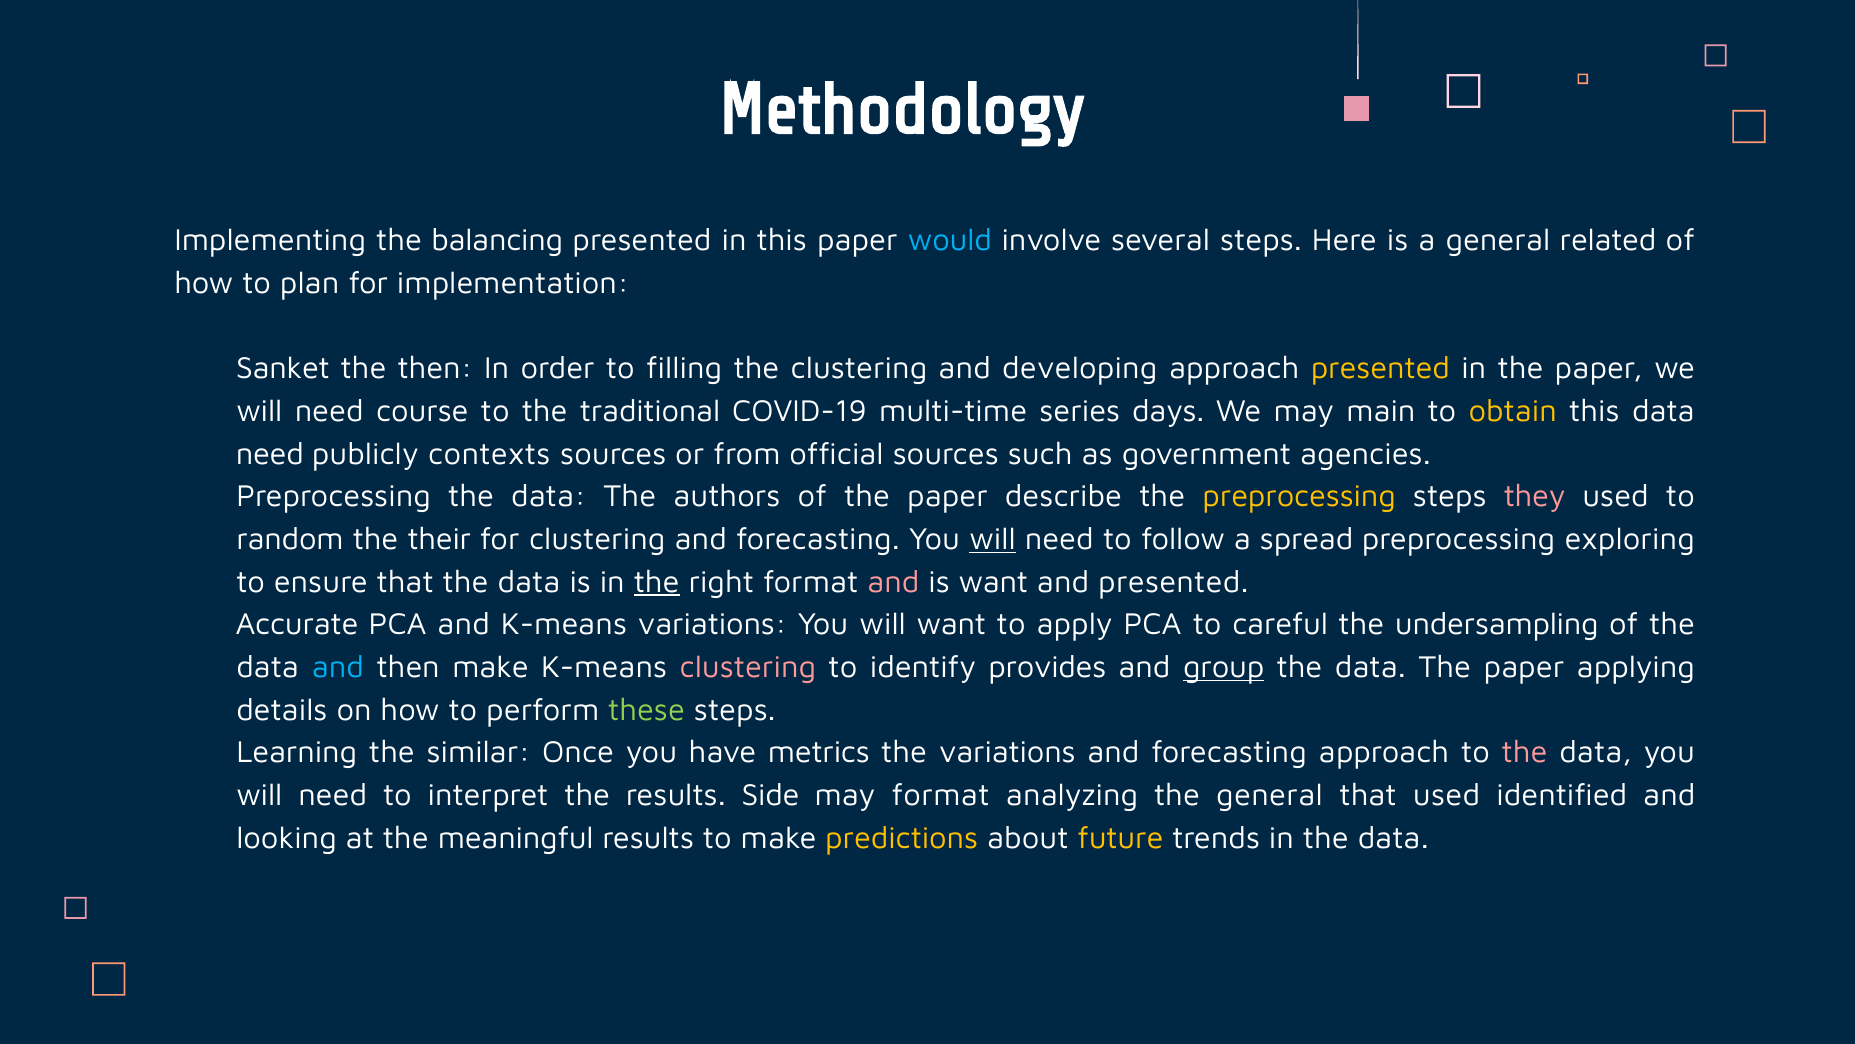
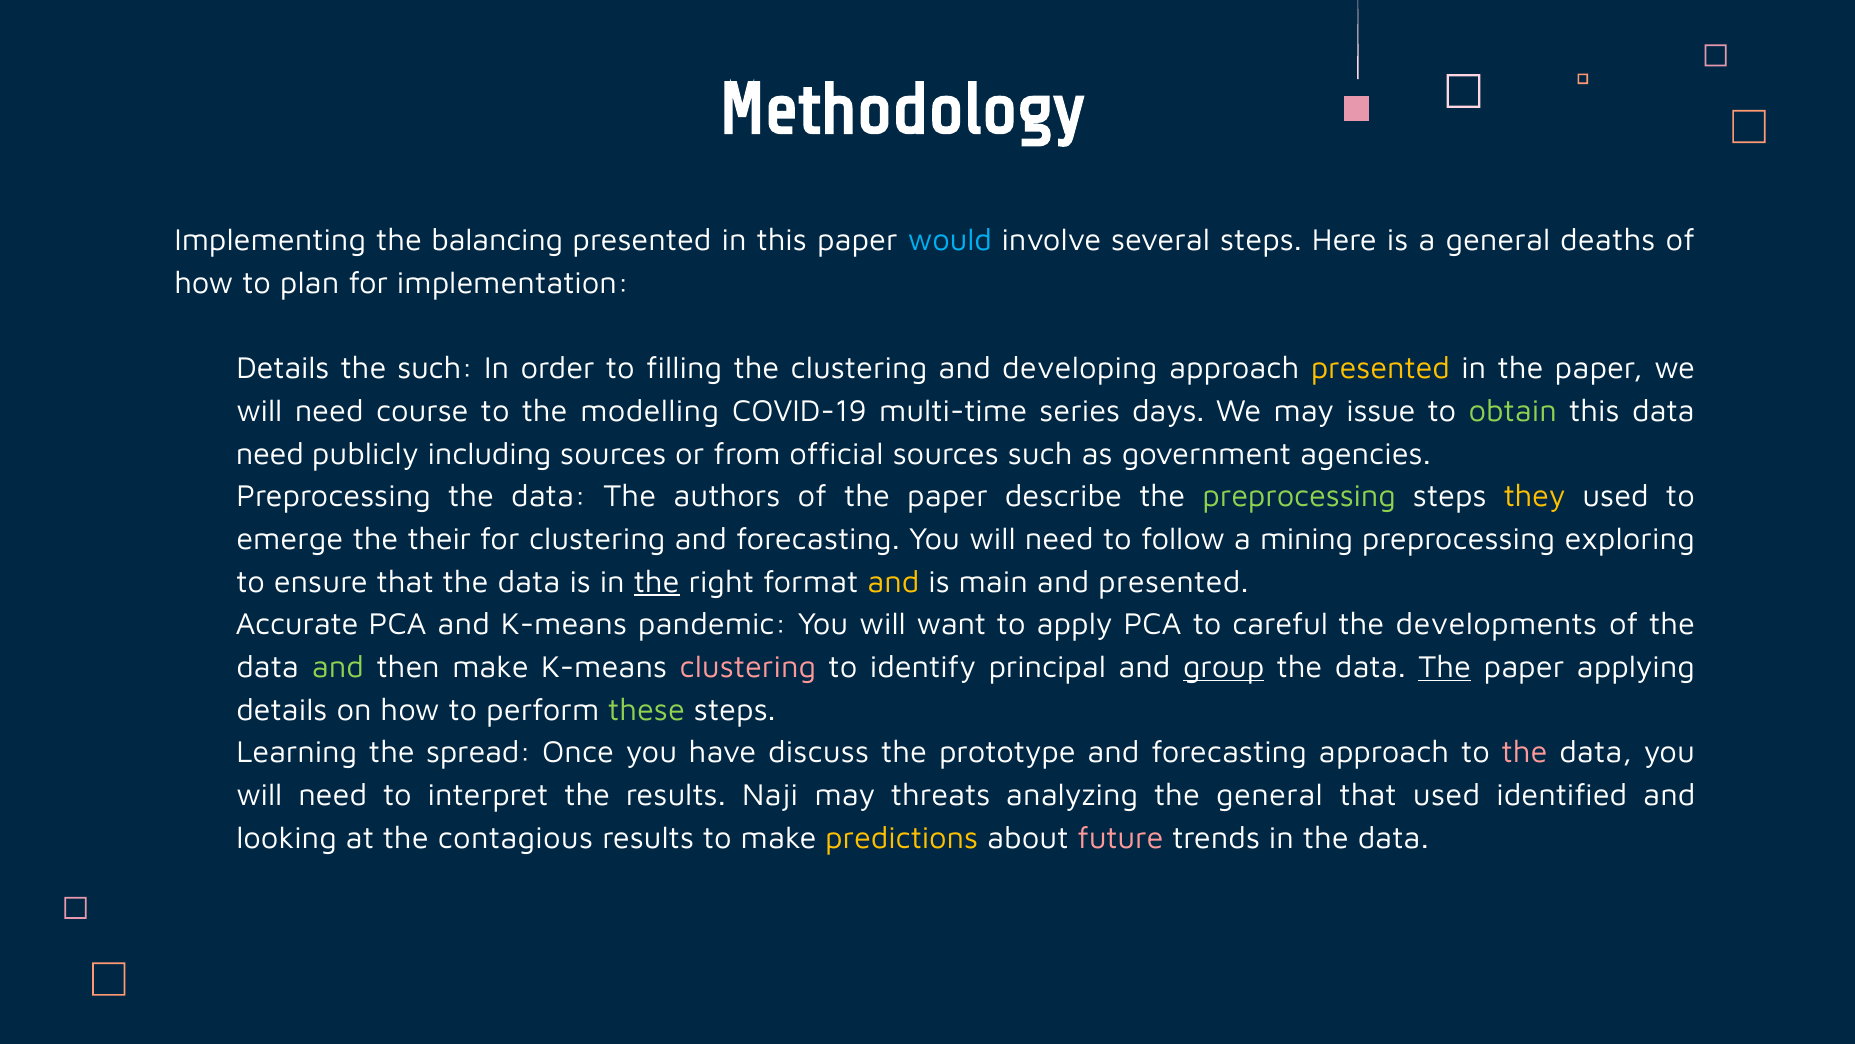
related: related -> deaths (1608, 240)
Sanket: Sanket -> Details (283, 368)
the then: then -> such (435, 368)
traditional: traditional -> modelling (650, 411)
main: main -> issue (1381, 411)
obtain colour: yellow -> light green (1513, 411)
contexts: contexts -> including (490, 454)
preprocessing colour: yellow -> light green (1299, 496)
they colour: pink -> yellow (1535, 496)
random: random -> emerge (290, 539)
will underline: present -> none (992, 539)
spread: spread -> mining (1307, 539)
and colour: pink -> yellow (893, 582)
is want: want -> main (993, 582)
K-means variations: variations -> pandemic (712, 624)
undersampling: undersampling -> developments (1497, 624)
and colour: light blue -> light green (338, 667)
provides: provides -> principal (1047, 667)
The underline: none -> present (1445, 667)
similar: similar -> spread (479, 752)
metrics: metrics -> discuss (819, 752)
the variations: variations -> prototype (1007, 752)
Side: Side -> Naji (770, 795)
may format: format -> threats (941, 795)
meaningful: meaningful -> contagious (515, 837)
future colour: yellow -> pink (1120, 837)
